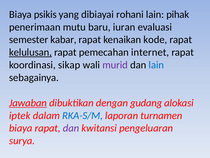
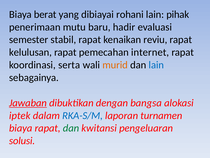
psikis: psikis -> berat (45, 14)
iuran: iuran -> hadir (124, 27)
kabar: kabar -> stabil (63, 40)
kode: kode -> reviu (155, 40)
kelulusan underline: present -> none (30, 52)
sikap: sikap -> serta (69, 65)
murid colour: purple -> orange (115, 65)
gudang: gudang -> bangsa (146, 103)
dan colour: purple -> green (71, 128)
surya: surya -> solusi (22, 140)
